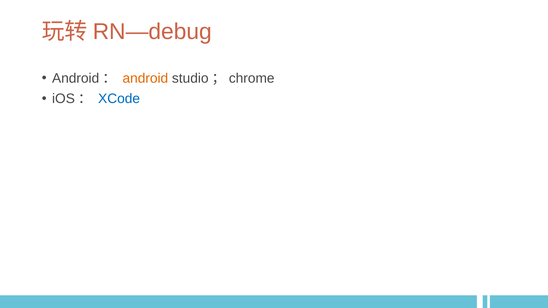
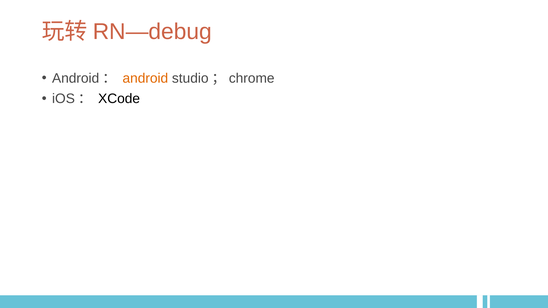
XCode colour: blue -> black (119, 99)
